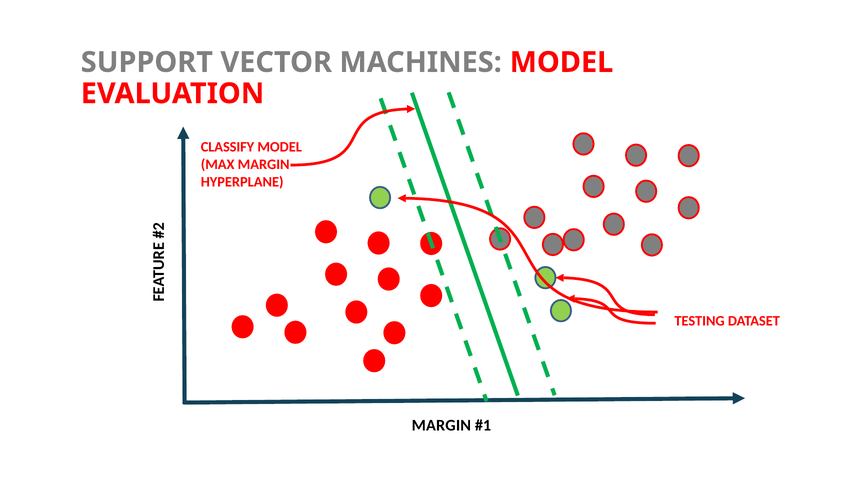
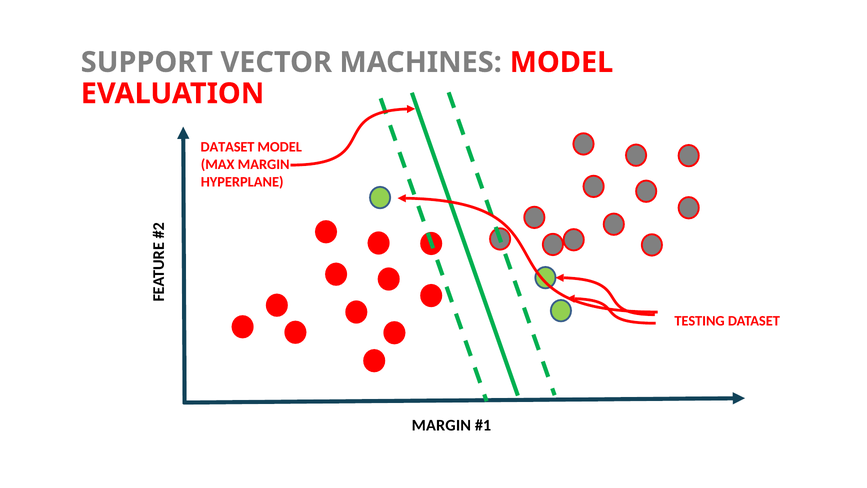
CLASSIFY: CLASSIFY -> DATASET (228, 147)
